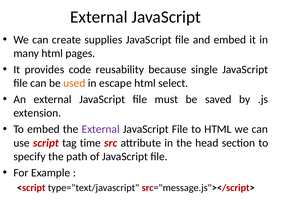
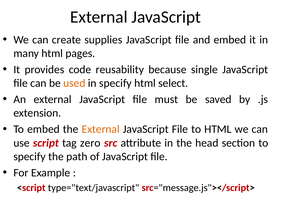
in escape: escape -> specify (115, 83)
External colour: purple -> orange (101, 129)
time: time -> zero (90, 143)
